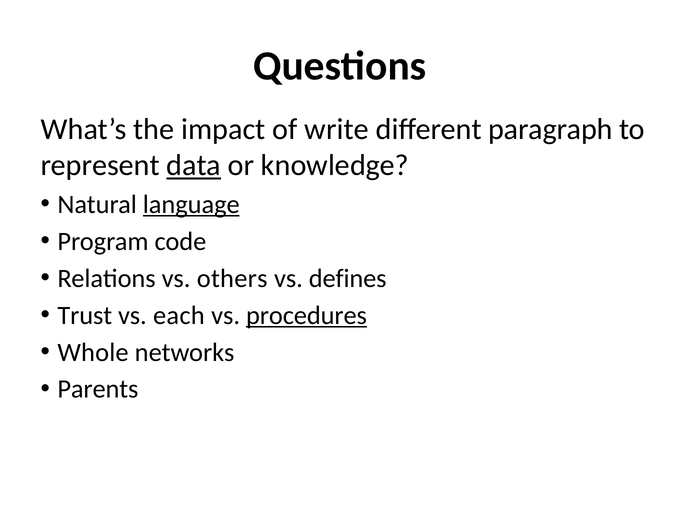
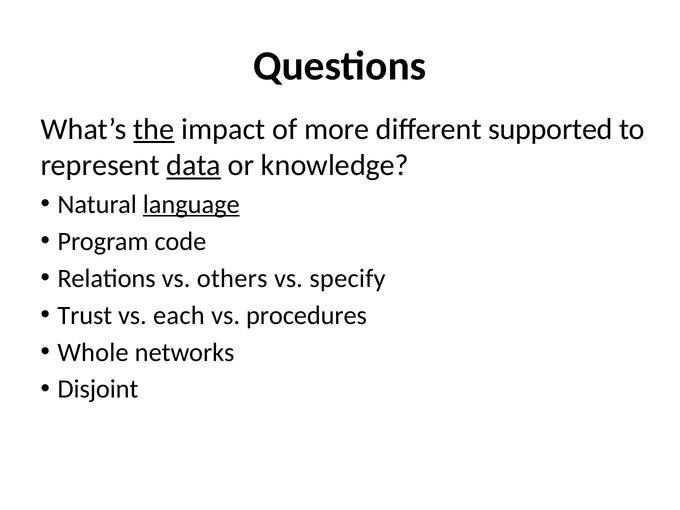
the underline: none -> present (154, 129)
write: write -> more (337, 129)
paragraph: paragraph -> supported (550, 129)
defines: defines -> specify (347, 278)
procedures underline: present -> none (306, 315)
Parents: Parents -> Disjoint (98, 389)
